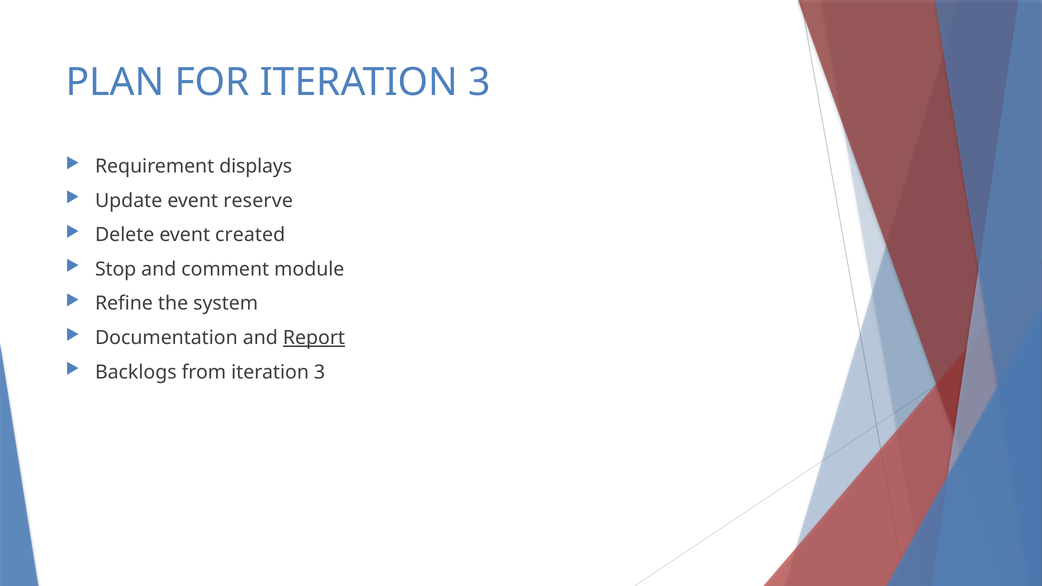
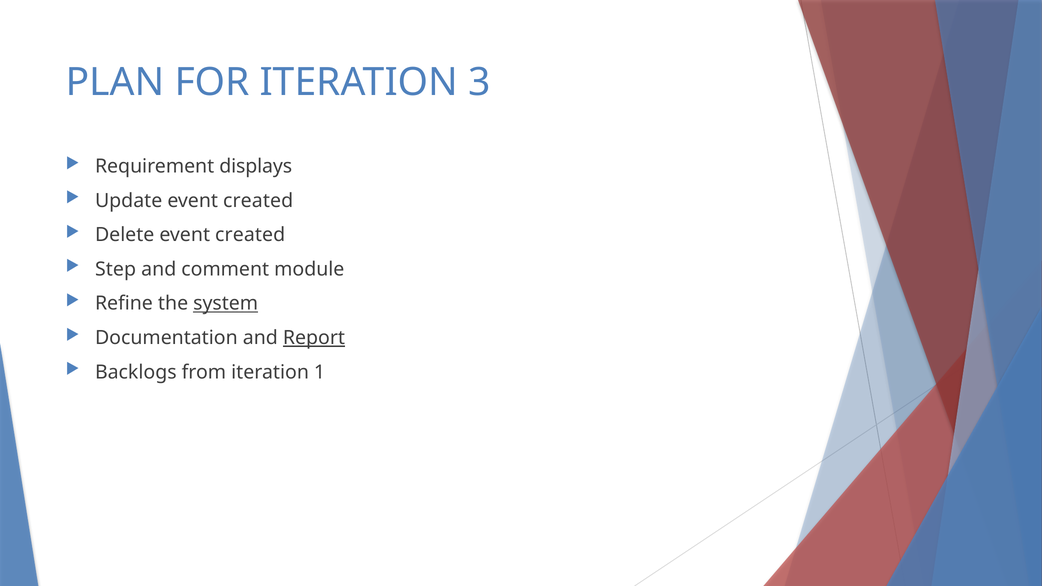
Update event reserve: reserve -> created (258, 201)
Stop: Stop -> Step (116, 269)
system underline: none -> present (226, 304)
from iteration 3: 3 -> 1 (320, 372)
